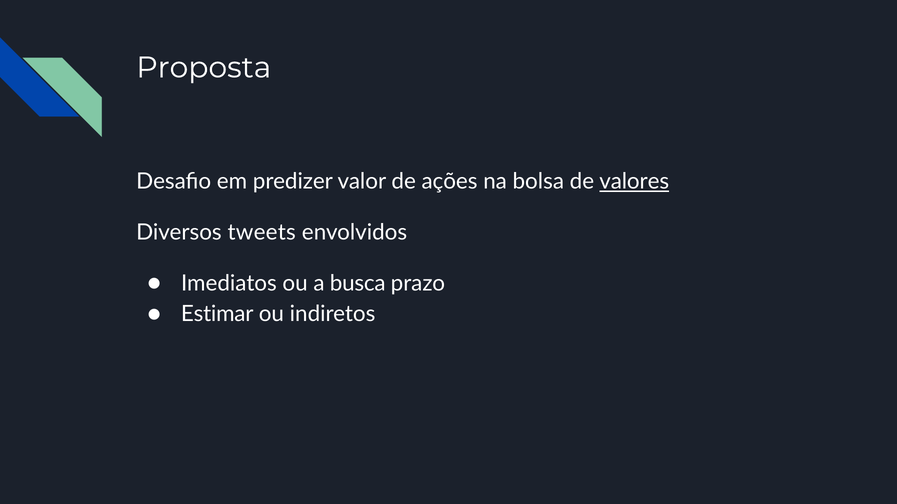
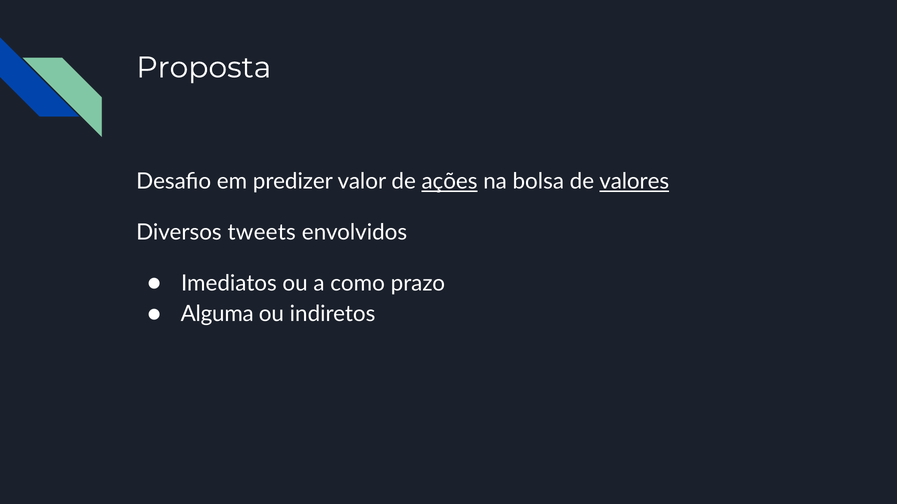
ações underline: none -> present (449, 182)
busca: busca -> como (358, 283)
Estimar: Estimar -> Alguma (217, 314)
